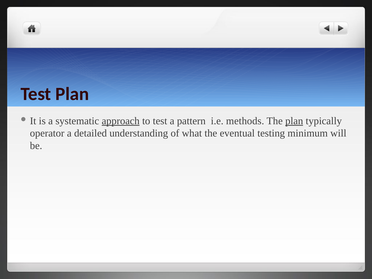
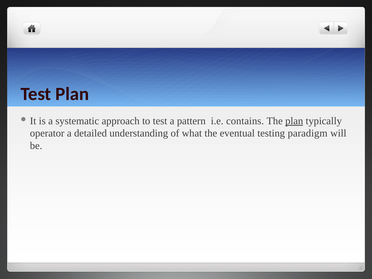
approach underline: present -> none (121, 121)
methods: methods -> contains (245, 121)
minimum: minimum -> paradigm (308, 133)
